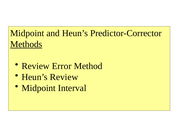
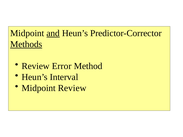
and underline: none -> present (53, 33)
Heun’s Review: Review -> Interval (64, 77)
Midpoint Interval: Interval -> Review (72, 88)
